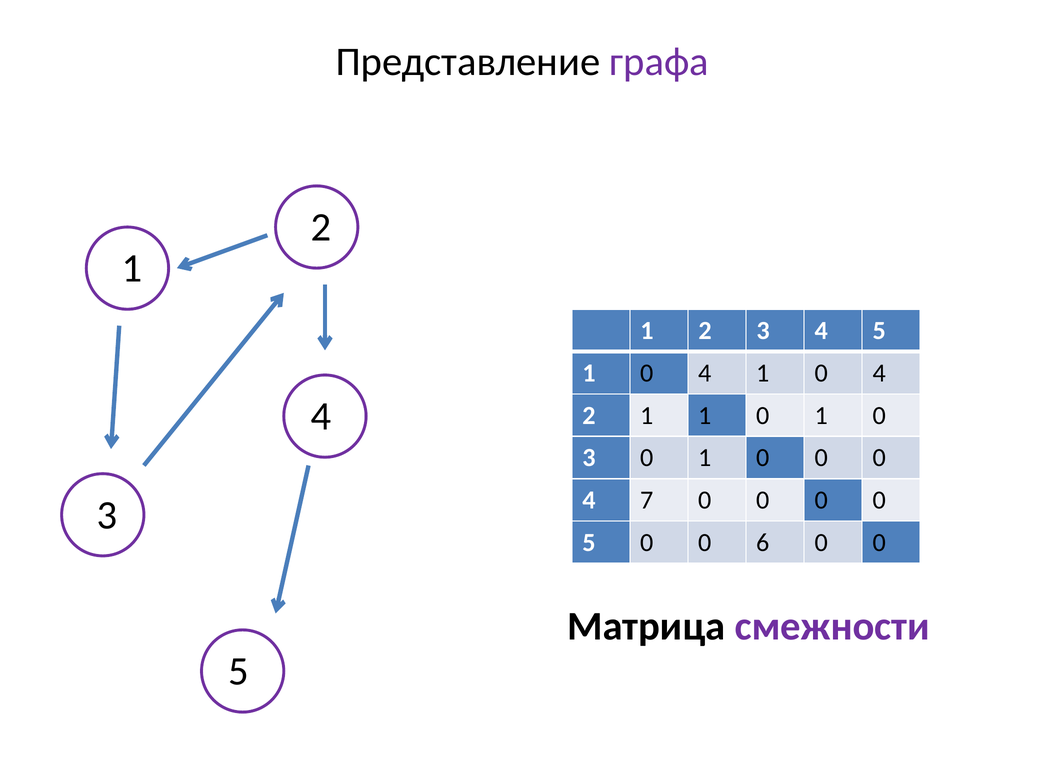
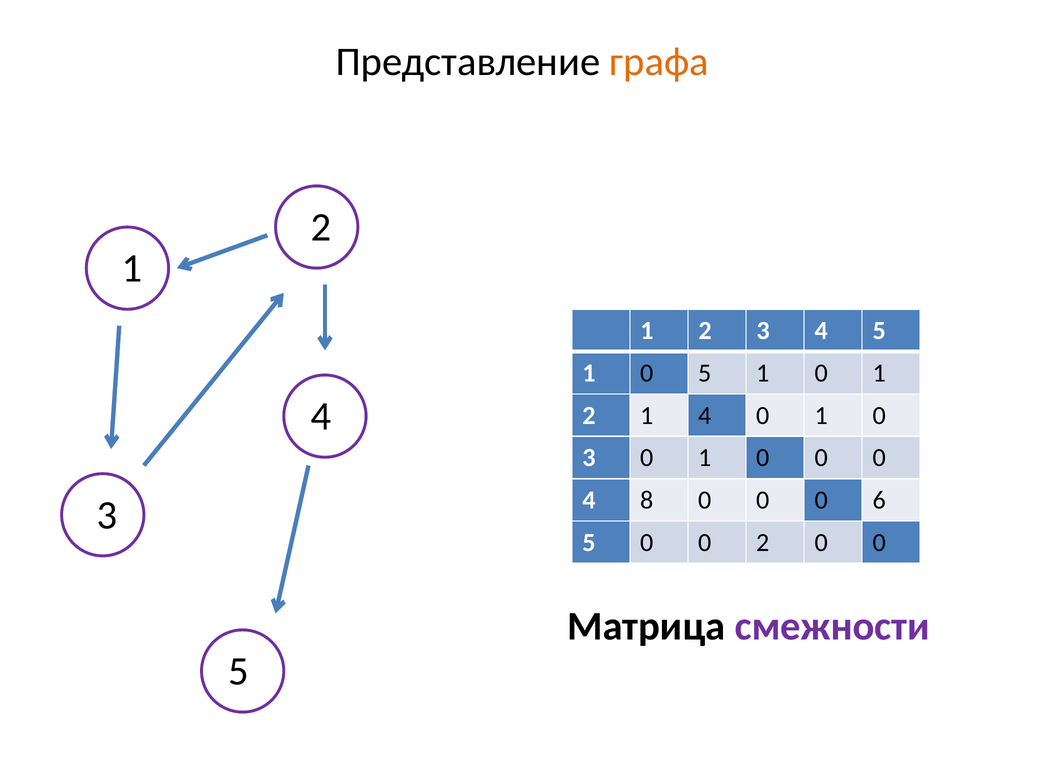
графа colour: purple -> orange (659, 62)
4: 4 -> 5 (705, 373)
4: 4 -> 1 (879, 373)
1 1: 1 -> 4 (705, 416)
7: 7 -> 8 (647, 501)
0 0 0 0: 0 -> 6 (879, 501)
0 6: 6 -> 2 (763, 543)
